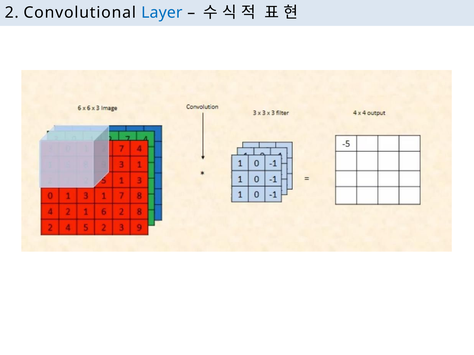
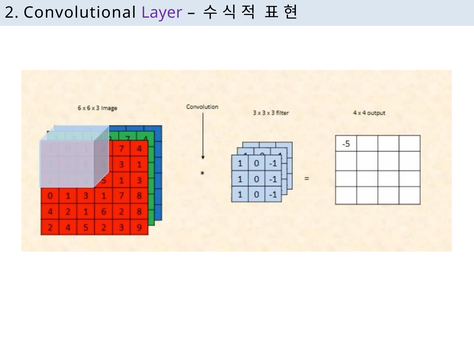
Layer colour: blue -> purple (162, 13)
